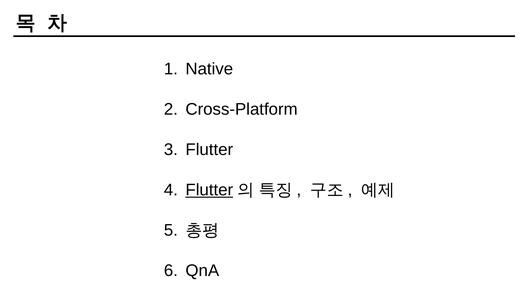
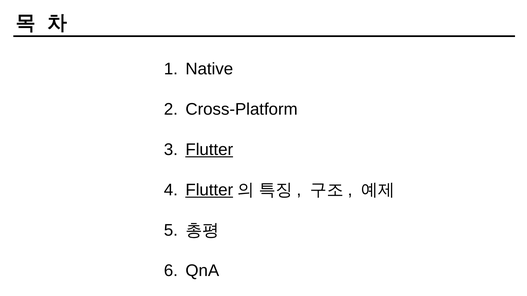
Flutter underline: none -> present (209, 150)
